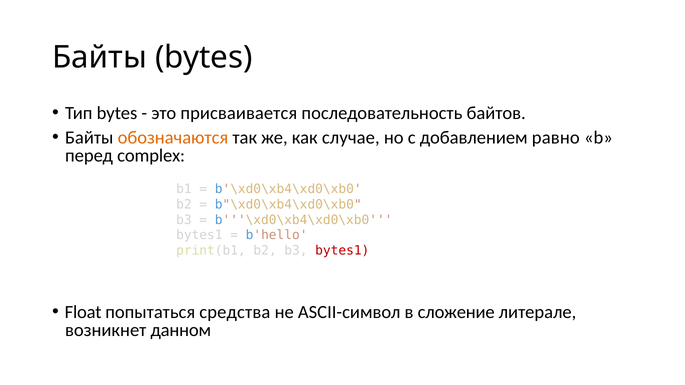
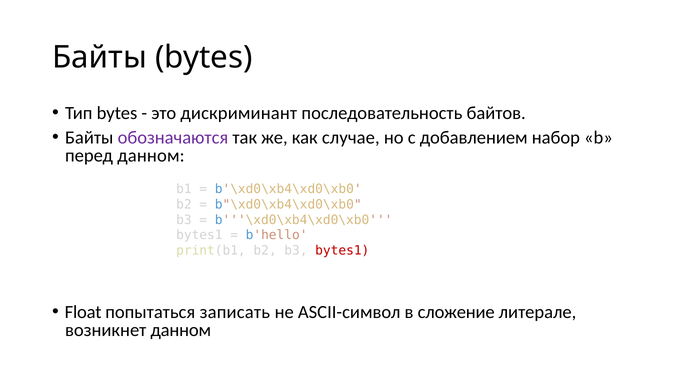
присваивается: присваивается -> дискриминант (239, 113)
обозначаются colour: orange -> purple (173, 138)
равно: равно -> набор (556, 138)
перед complex: complex -> данном (151, 156)
средства: средства -> записать (235, 313)
